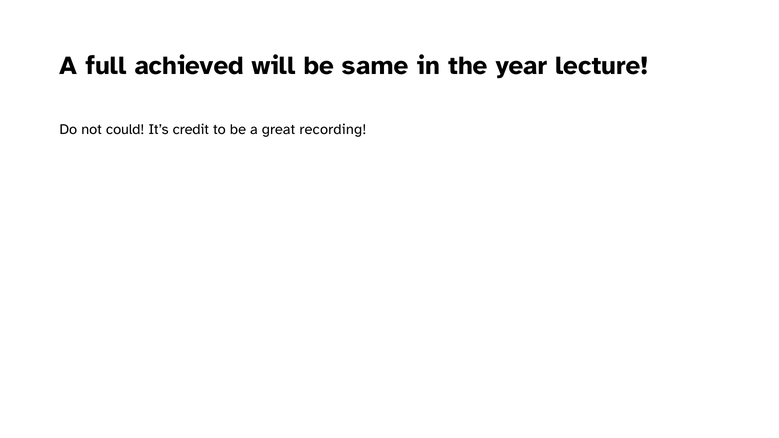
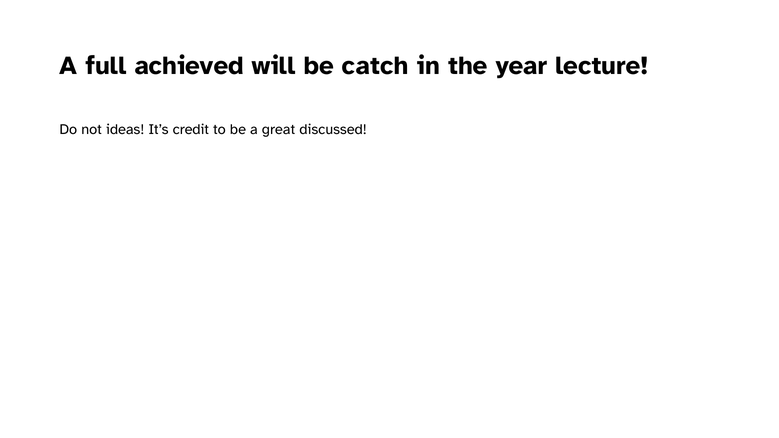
same: same -> catch (375, 65)
could: could -> ideas (125, 129)
recording: recording -> discussed (333, 129)
